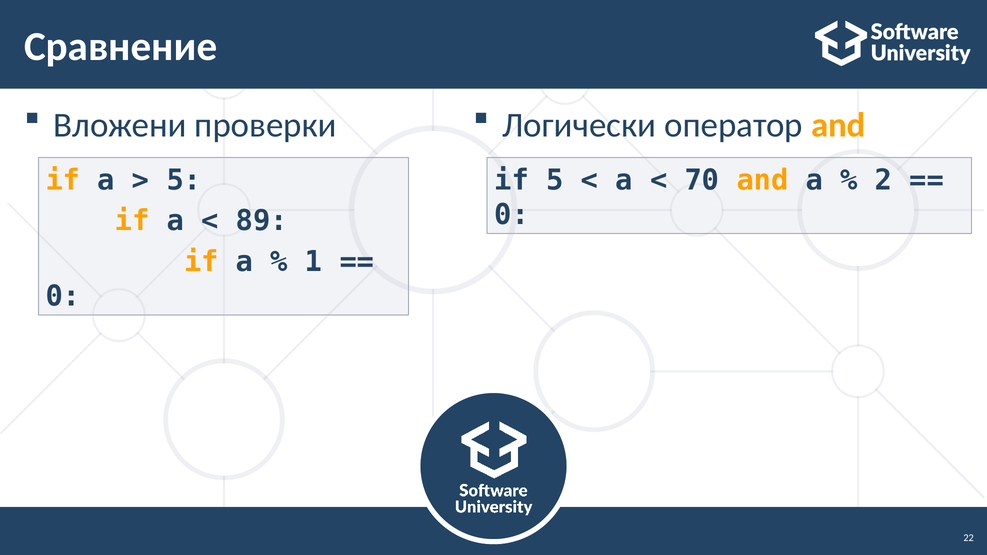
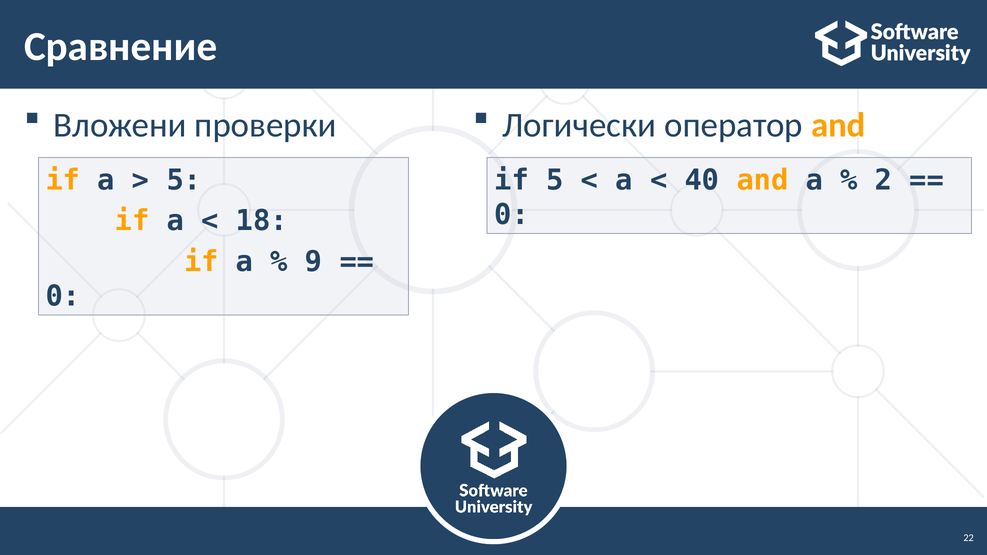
70: 70 -> 40 (702, 180)
89: 89 -> 18 (262, 221)
1: 1 -> 9 (314, 262)
